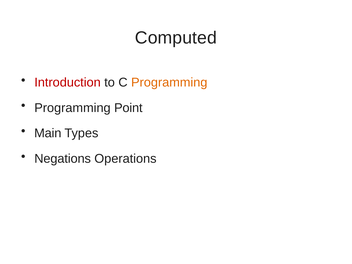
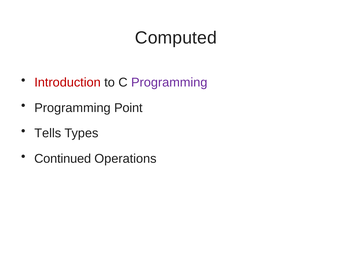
Programming colour: orange -> purple (169, 82)
Main: Main -> Tells (48, 133)
Negations: Negations -> Continued (63, 159)
